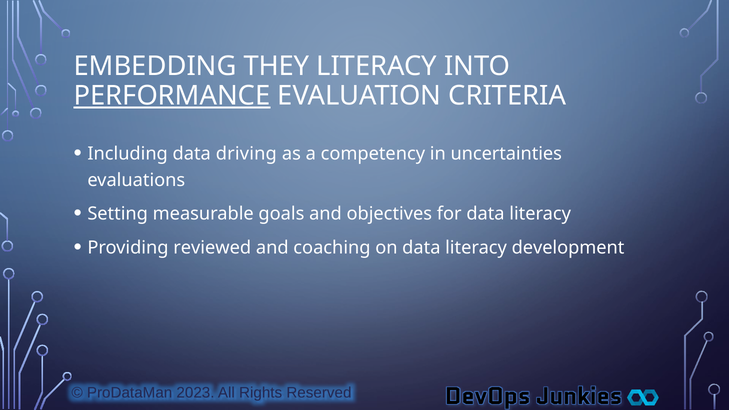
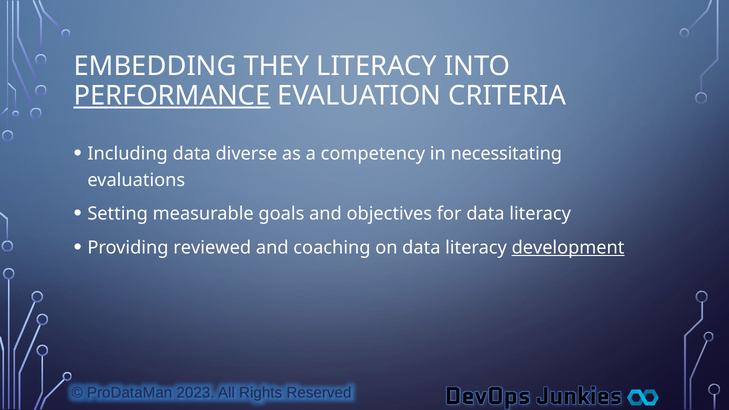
driving: driving -> diverse (246, 154)
uncertainties: uncertainties -> necessitating (506, 154)
development underline: none -> present (568, 248)
